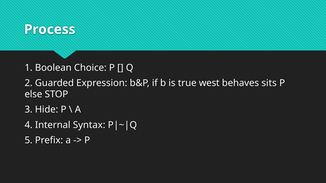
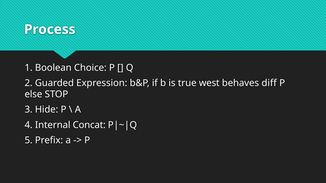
sits: sits -> diff (269, 83)
Syntax: Syntax -> Concat (89, 125)
